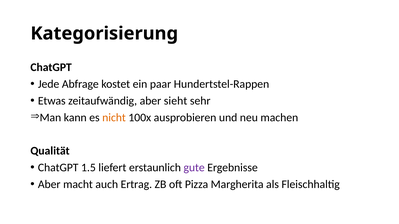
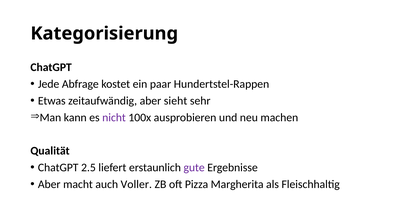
nicht colour: orange -> purple (114, 118)
1.5: 1.5 -> 2.5 (88, 168)
Ertrag: Ertrag -> Voller (136, 185)
